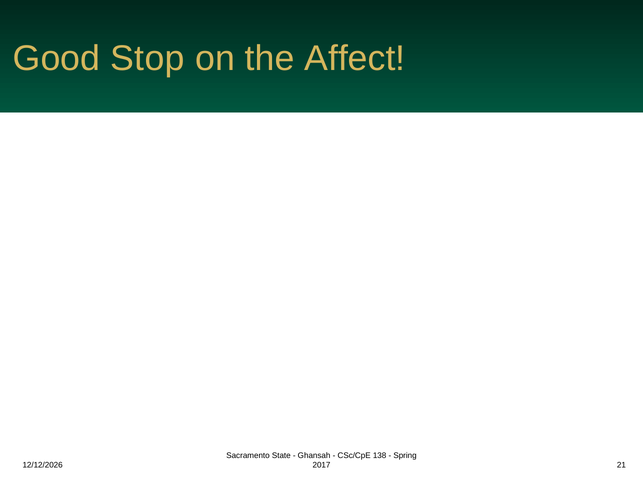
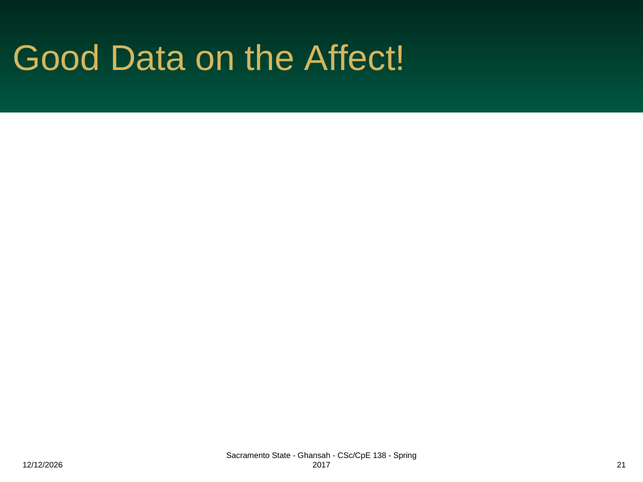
Stop: Stop -> Data (148, 59)
